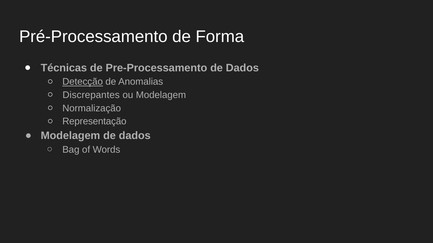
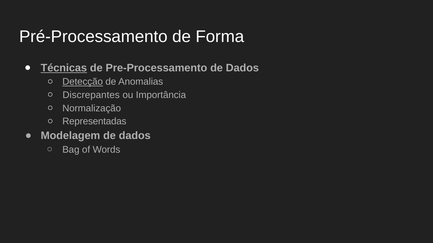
Técnicas underline: none -> present (64, 68)
ou Modelagem: Modelagem -> Importância (161, 95)
Representação: Representação -> Representadas (94, 122)
